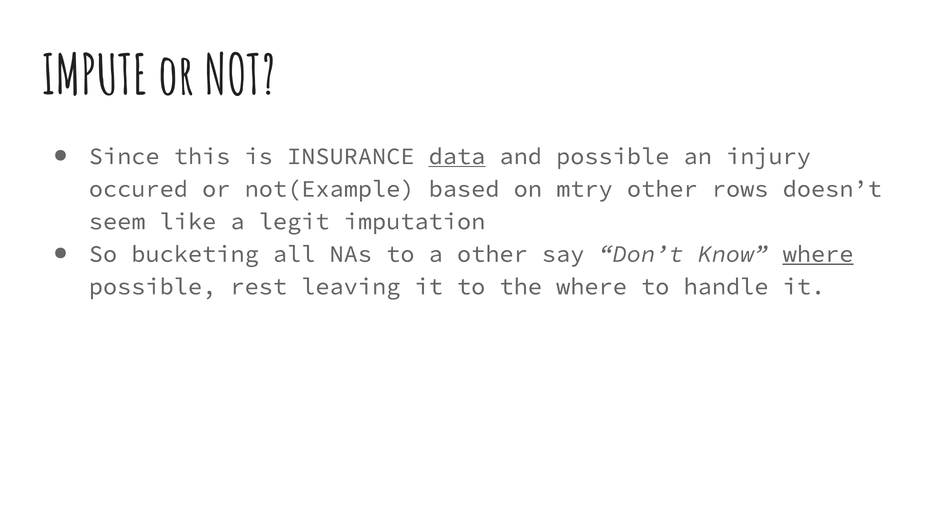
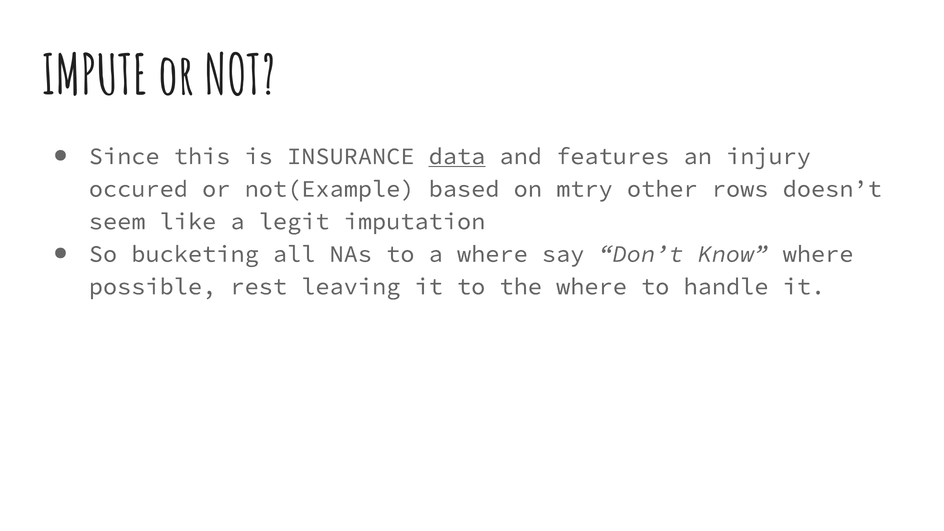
and possible: possible -> features (613, 156)
a other: other -> where (492, 254)
where underline: present -> none (818, 254)
